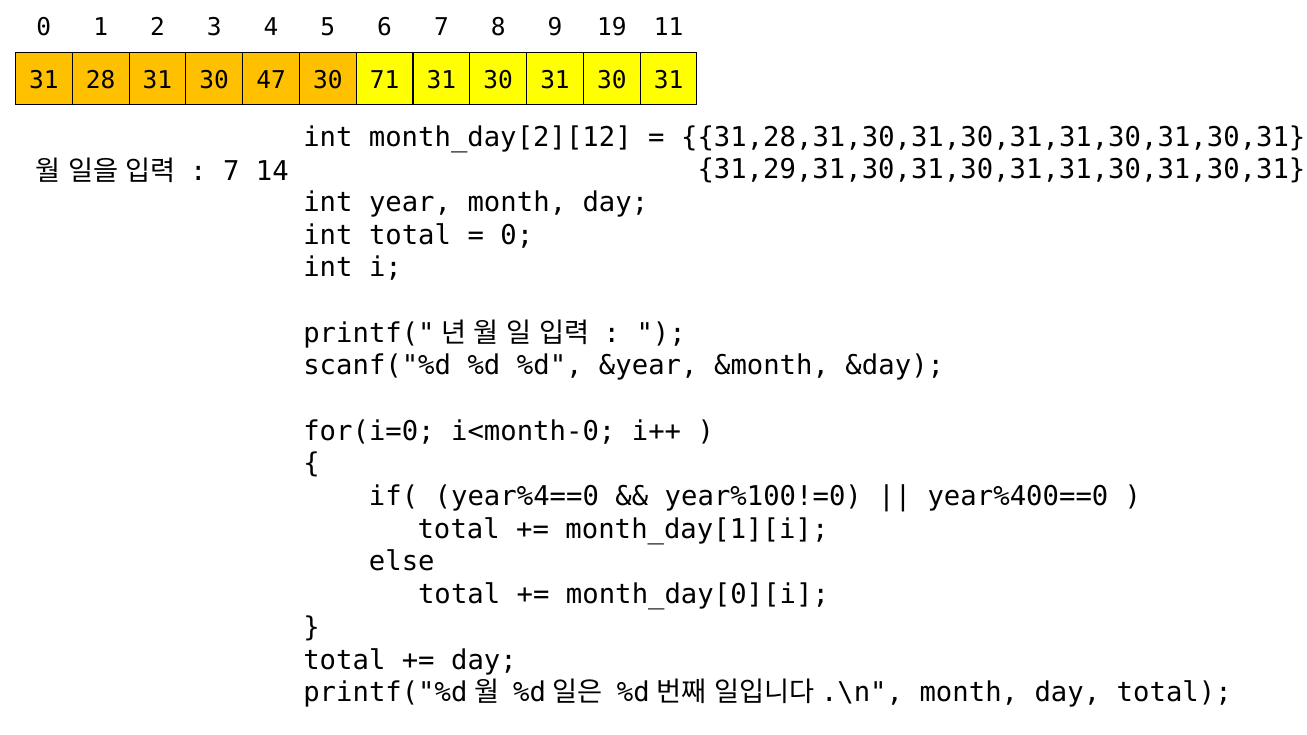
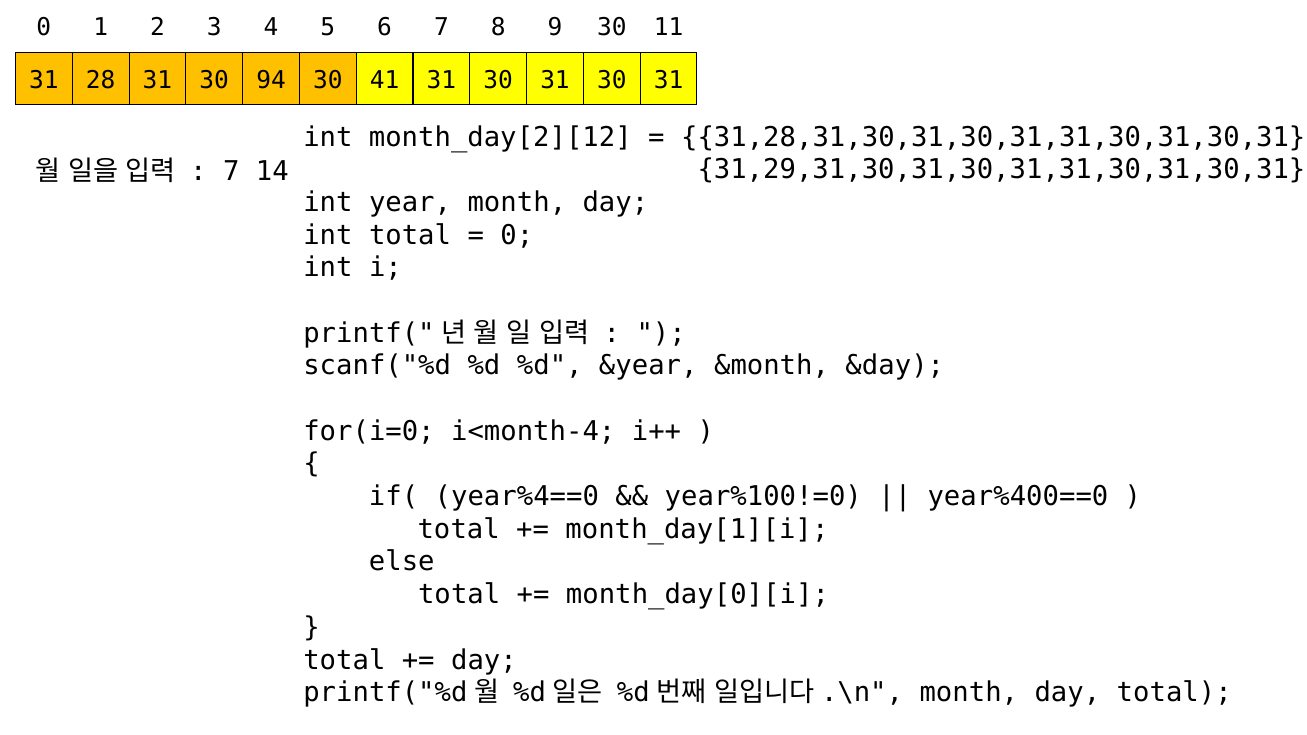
9 19: 19 -> 30 (612, 28)
47: 47 -> 94 (271, 80)
71: 71 -> 41 (385, 80)
i<month-0: i<month-0 -> i<month-4 (533, 431)
